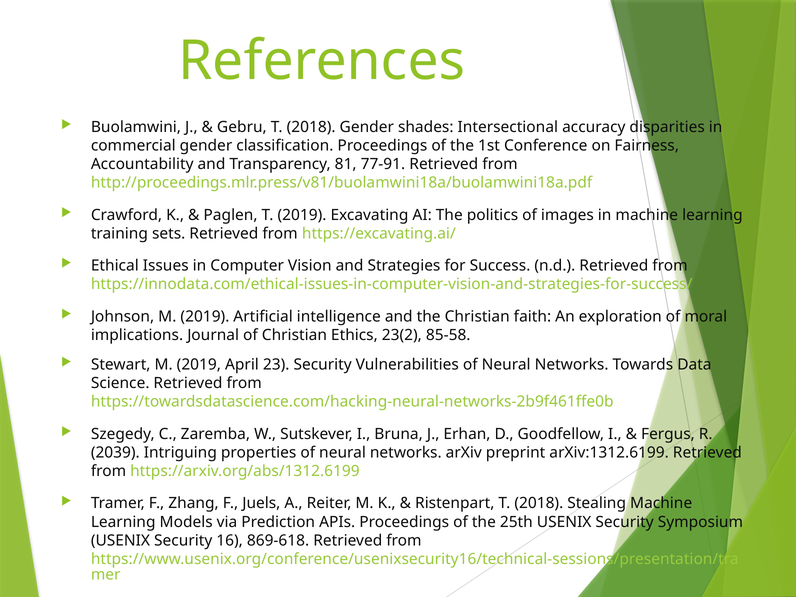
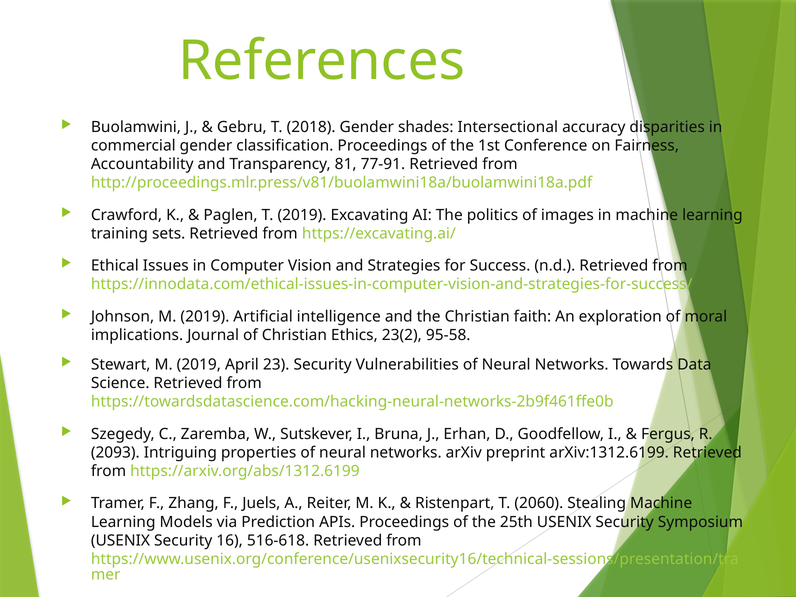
85-58: 85-58 -> 95-58 (448, 335)
2039: 2039 -> 2093 (115, 453)
Ristenpart T 2018: 2018 -> 2060 (539, 503)
869-618: 869-618 -> 516-618 (278, 541)
